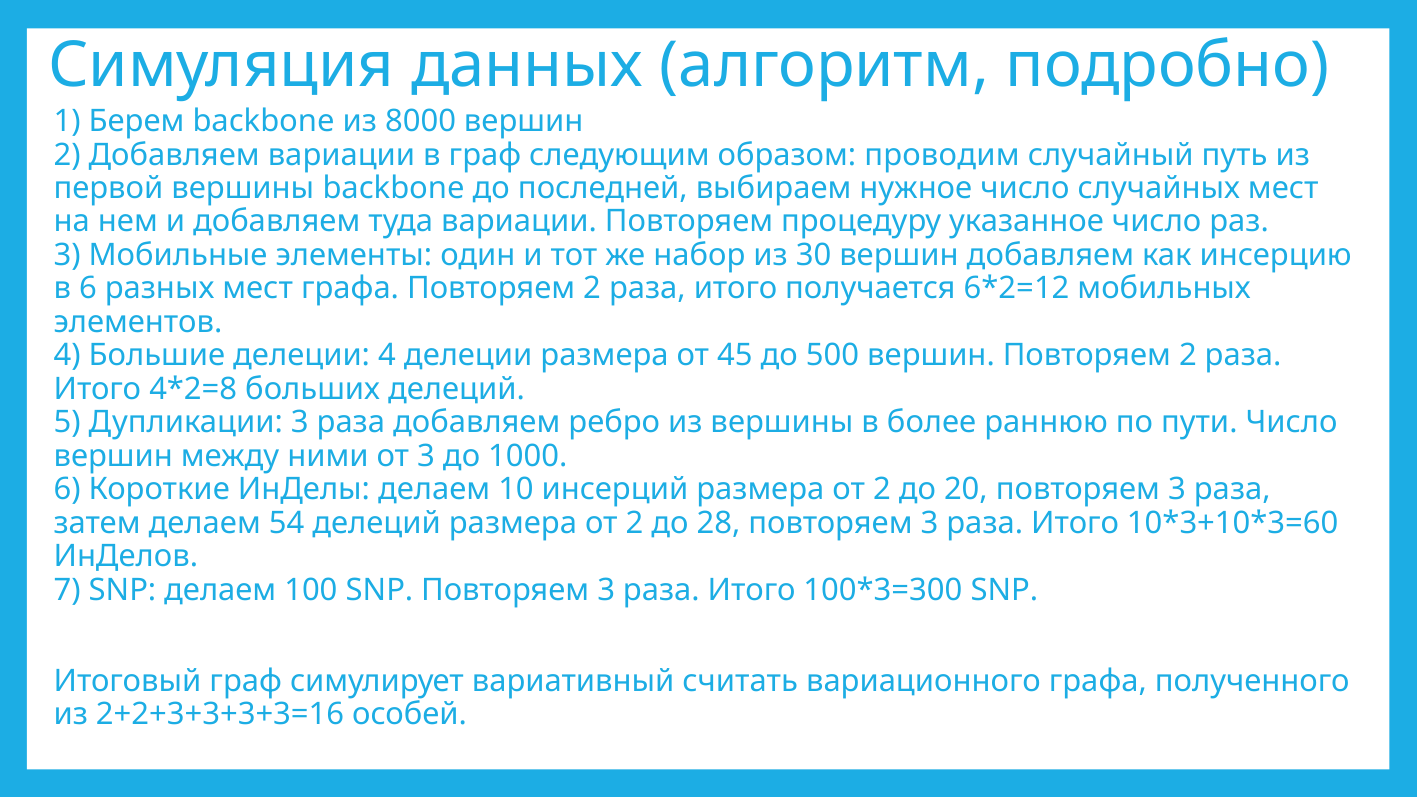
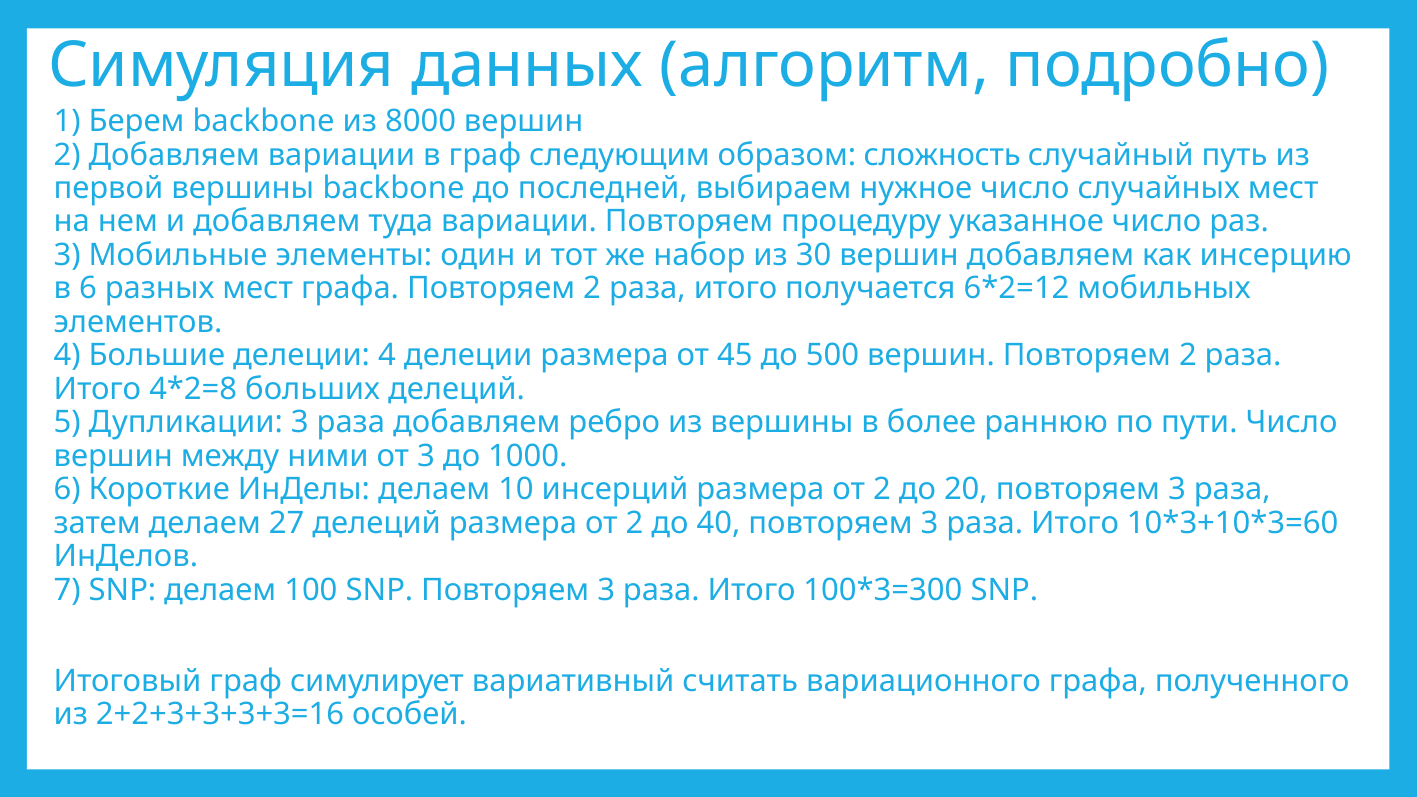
проводим: проводим -> сложность (942, 155)
54: 54 -> 27 (287, 523)
28: 28 -> 40 (719, 523)
